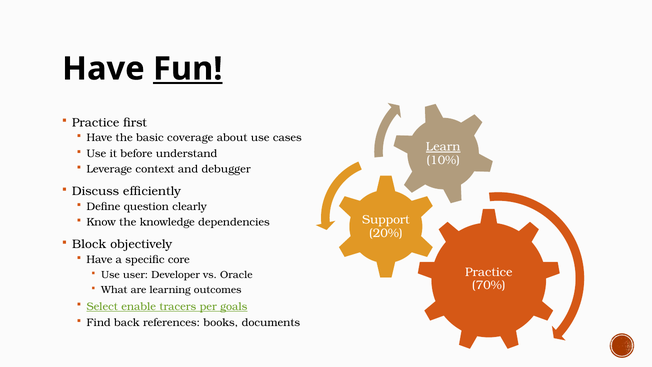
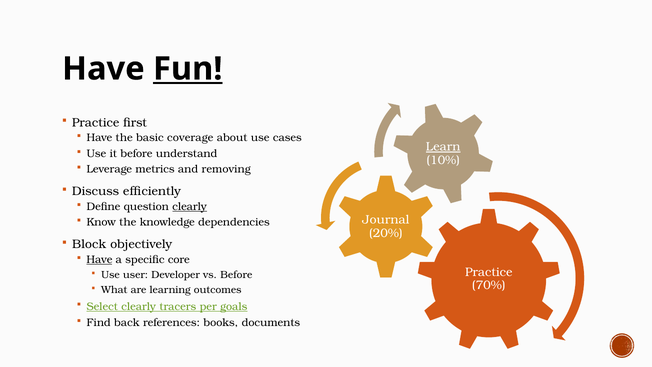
context: context -> metrics (155, 169)
debugger: debugger -> removing (226, 169)
clearly underline: none -> present (190, 206)
Support: Support -> Journal (386, 220)
Have underline: none -> present (99, 259)
vs Oracle: Oracle -> Before (236, 275)
Select enable: enable -> clearly (139, 306)
